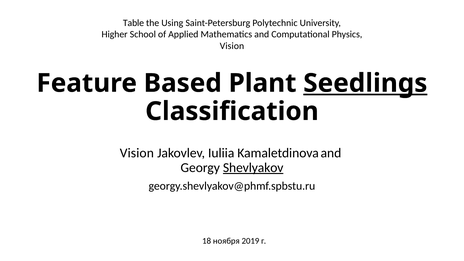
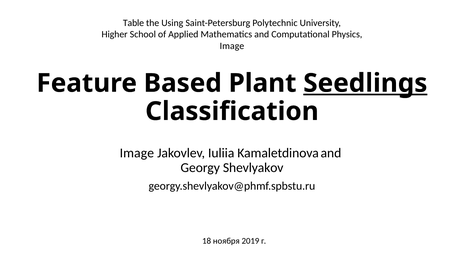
Vision: Vision -> Image (232, 46)
Vision: Vision -> Image (137, 153)
Shevlyakov underline: present -> none (253, 168)
